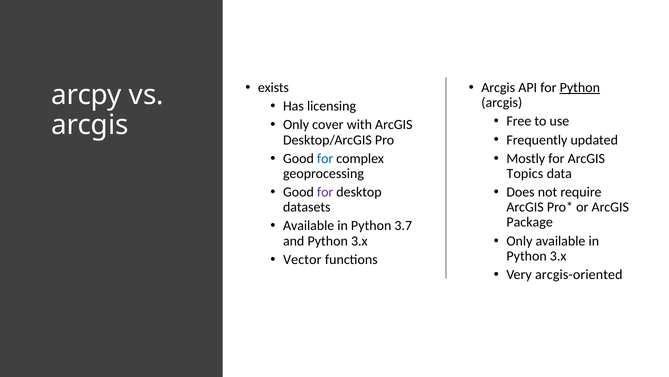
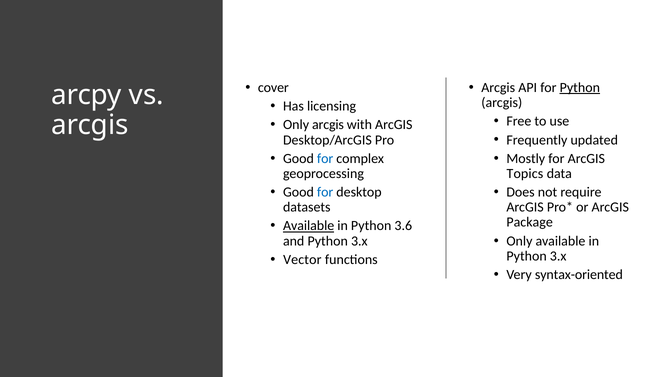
exists: exists -> cover (273, 87)
Only cover: cover -> arcgis (328, 125)
for colour: purple -> blue (325, 192)
Available underline: none -> present (309, 225)
3.7: 3.7 -> 3.6 (403, 225)
arcgis-oriented: arcgis-oriented -> syntax-oriented (579, 274)
